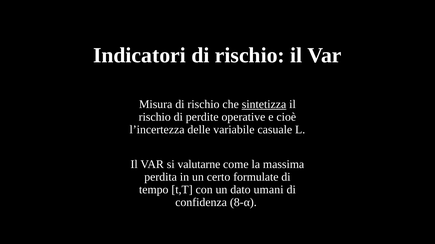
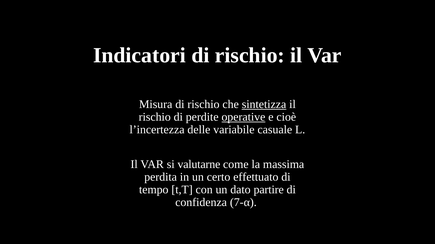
operative underline: none -> present (243, 117)
formulate: formulate -> effettuato (256, 177)
umani: umani -> partire (269, 190)
8-α: 8-α -> 7-α (243, 203)
